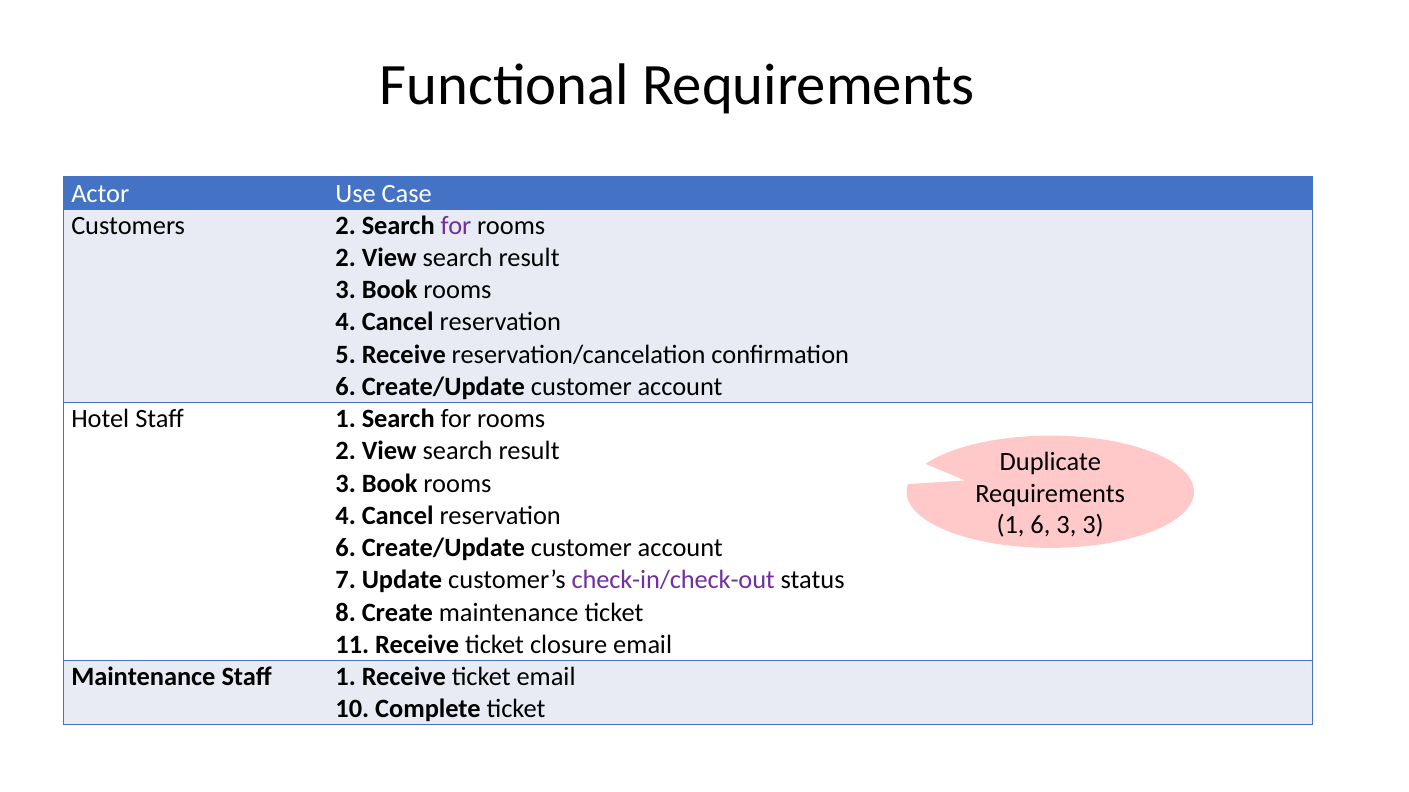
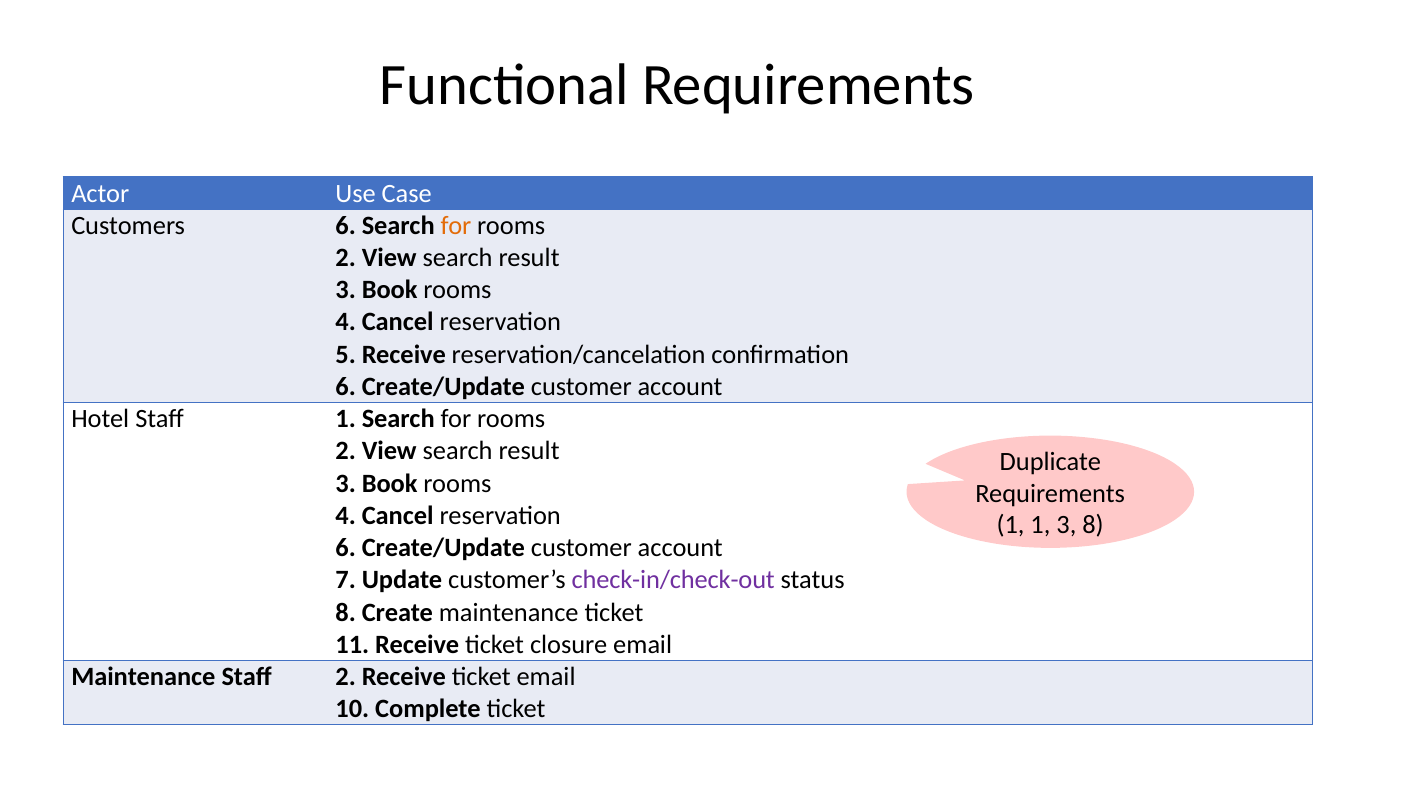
Customers 2: 2 -> 6 (346, 226)
for colour: purple -> orange (456, 226)
1 6: 6 -> 1 (1040, 526)
3 3: 3 -> 8 (1093, 526)
Maintenance Staff 1: 1 -> 2 (346, 677)
